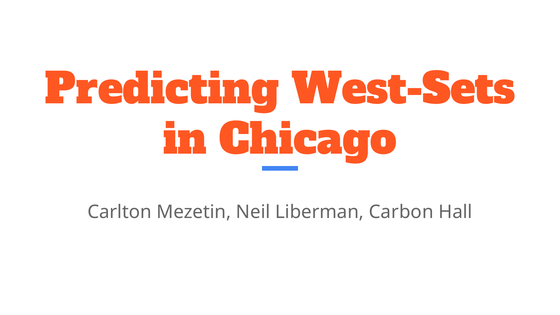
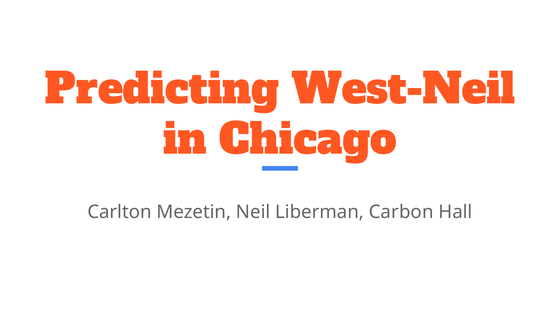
West-Sets: West-Sets -> West-Neil (403, 90)
